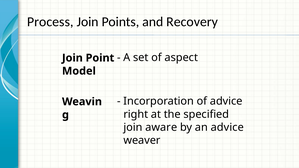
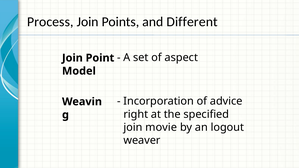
Recovery: Recovery -> Different (192, 22)
aware: aware -> movie (161, 127)
an advice: advice -> logout (227, 127)
